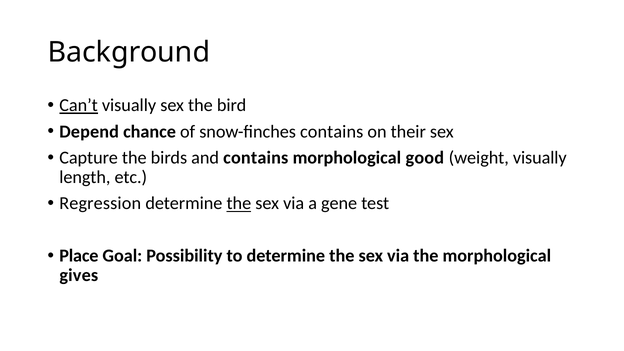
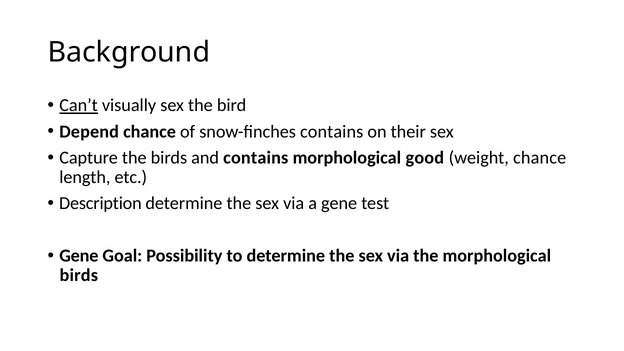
weight visually: visually -> chance (540, 158)
Regression: Regression -> Description (100, 203)
the underline: present -> none (239, 203)
Place: Place -> Gene (79, 256)
gives: gives -> birds (79, 275)
